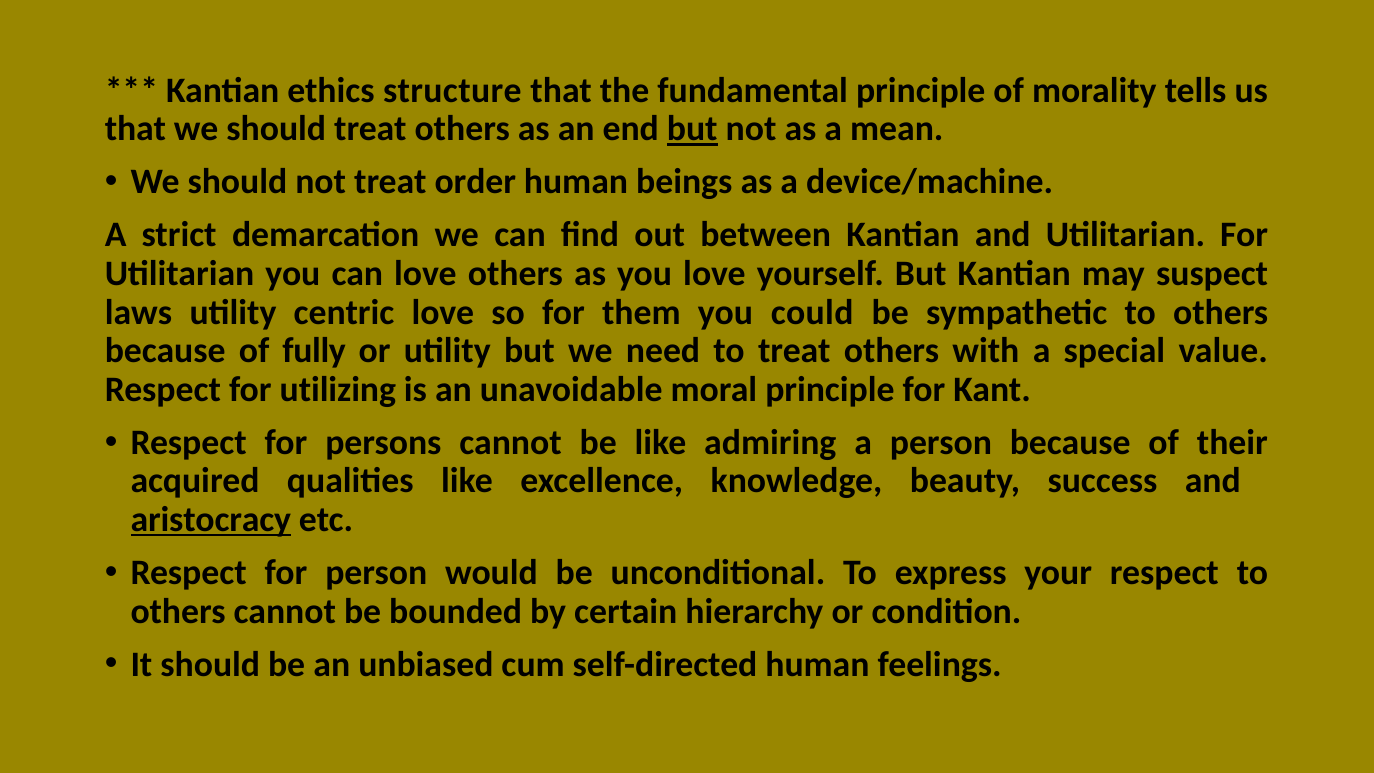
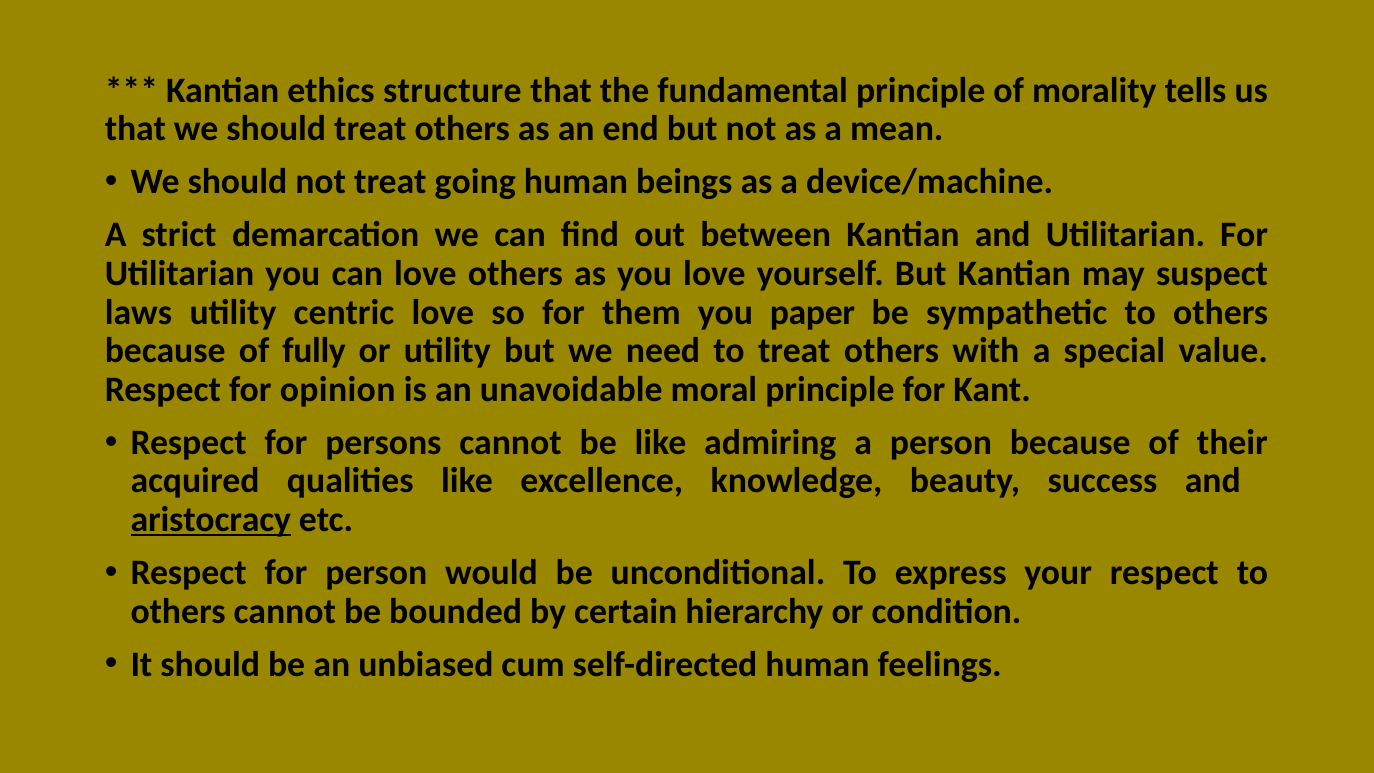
but underline: present -> none (692, 129)
order: order -> going (475, 182)
could: could -> paper (812, 312)
utilizing: utilizing -> opinion (338, 390)
